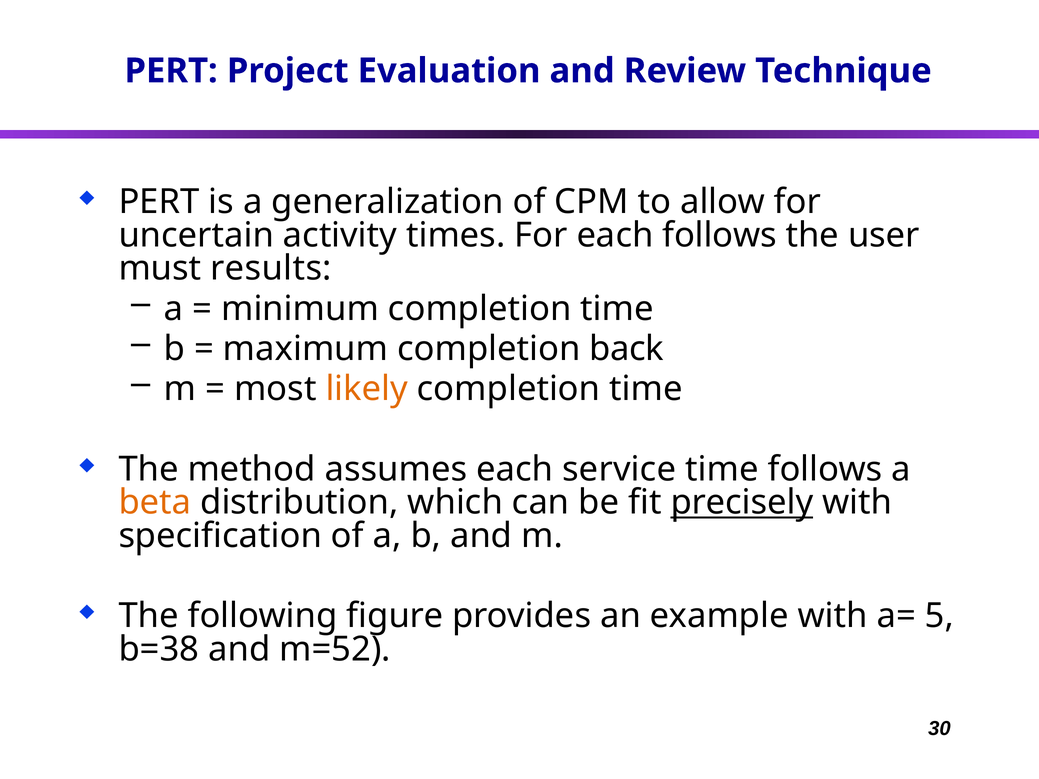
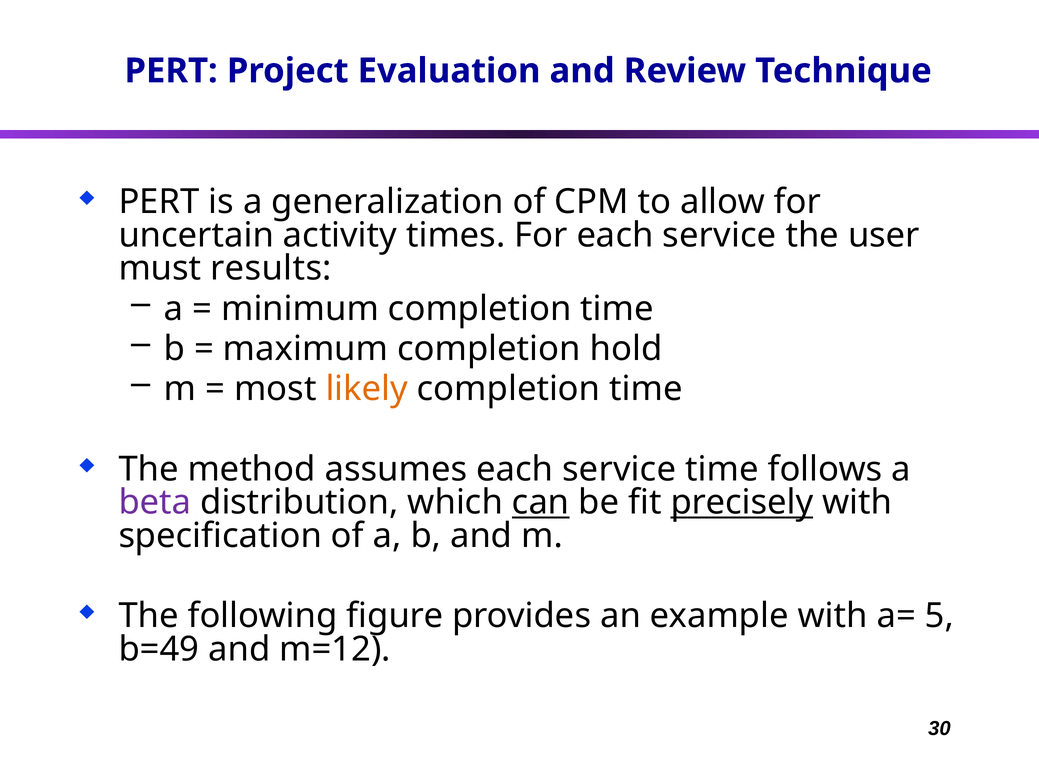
For each follows: follows -> service (719, 235)
back: back -> hold (626, 349)
beta colour: orange -> purple (155, 503)
can underline: none -> present (541, 503)
b=38: b=38 -> b=49 (159, 649)
m=52: m=52 -> m=12 (335, 649)
